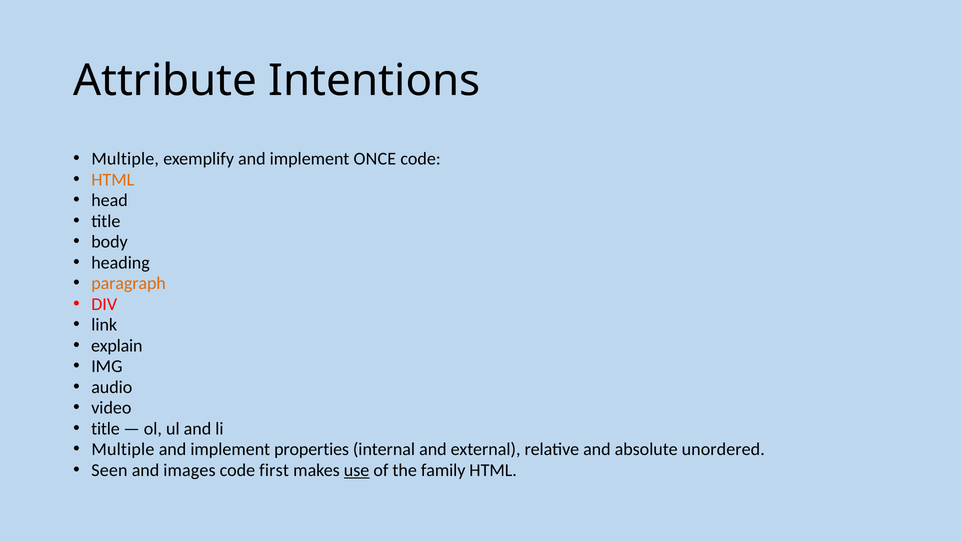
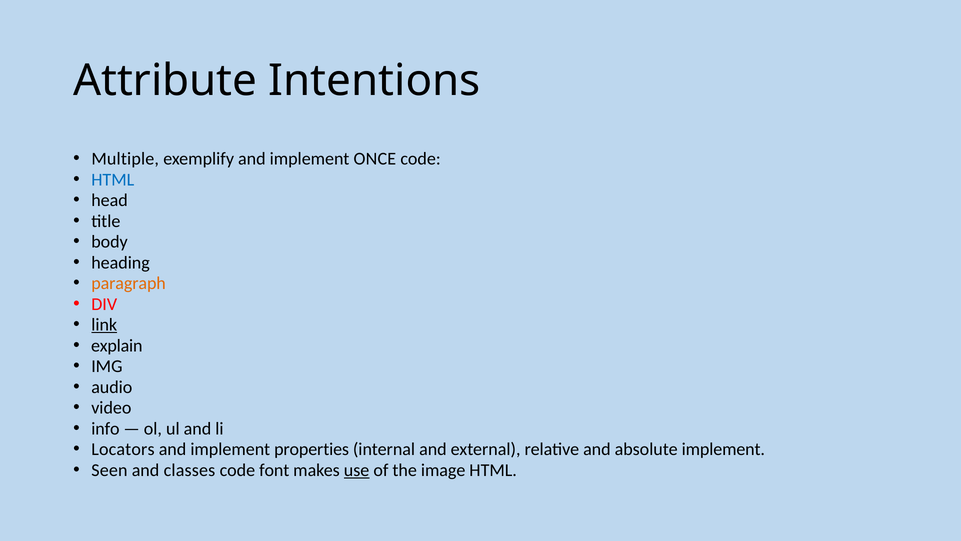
HTML colour: orange -> blue (113, 179)
link underline: none -> present (104, 325)
title: title -> info (105, 428)
Multiple: Multiple -> Locators (123, 449)
absolute unordered: unordered -> implement (723, 449)
images: images -> classes (189, 470)
first: first -> font (274, 470)
family: family -> image (443, 470)
